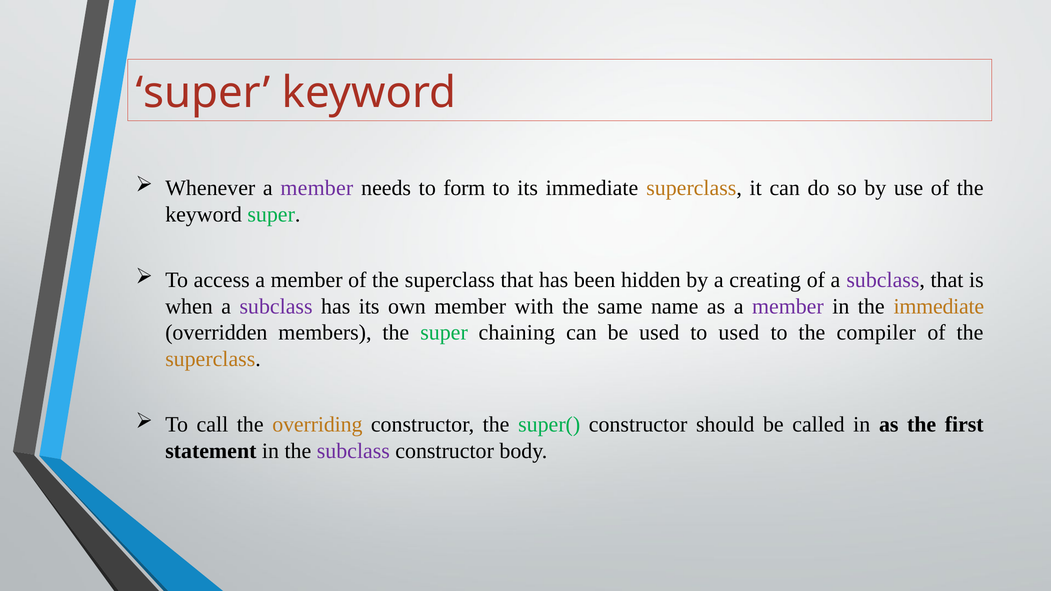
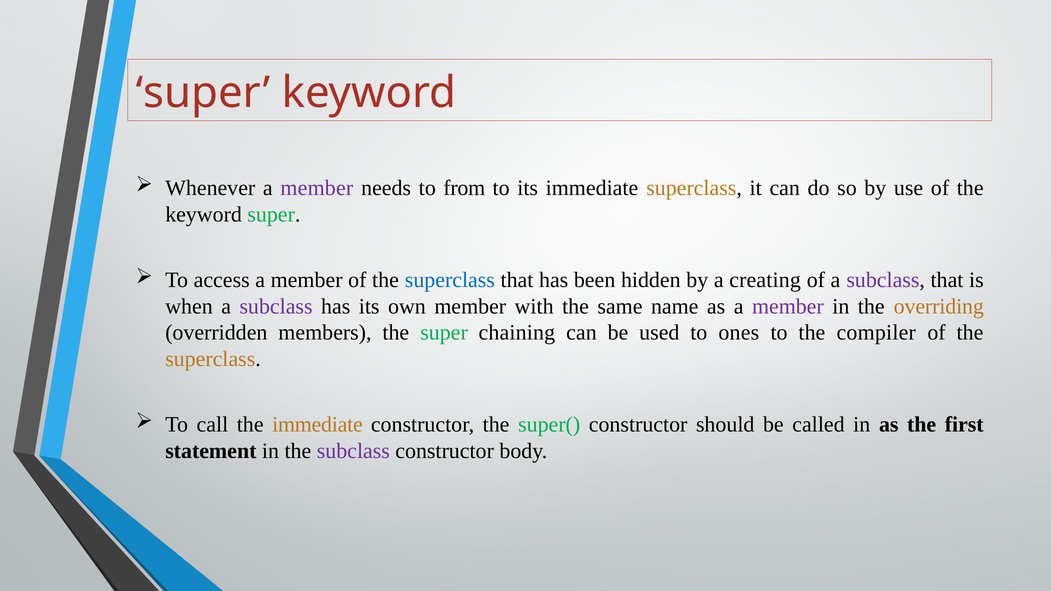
form: form -> from (464, 188)
superclass colour: black -> blue (450, 280)
the immediate: immediate -> overriding (939, 306)
to used: used -> ones (739, 333)
the overriding: overriding -> immediate (317, 425)
